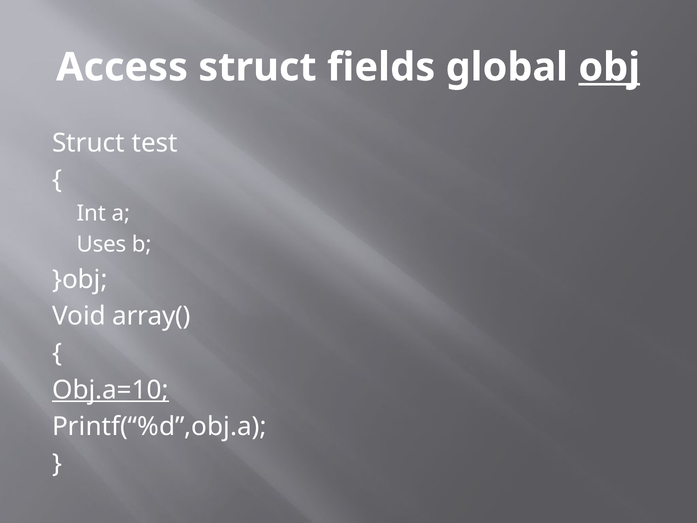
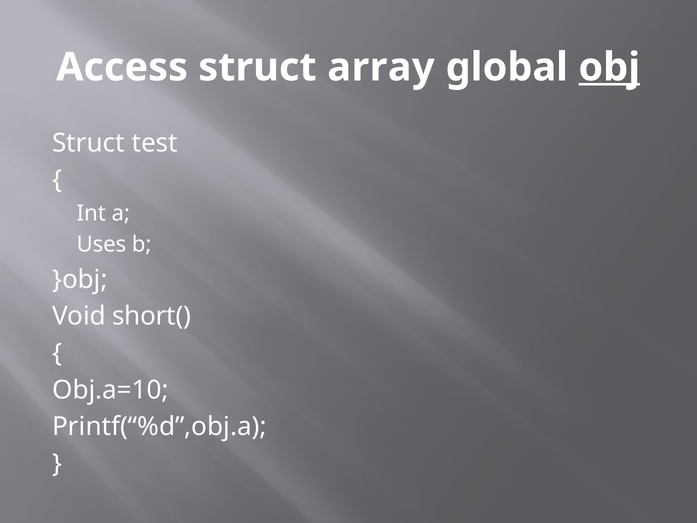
fields: fields -> array (381, 67)
array(: array( -> short( (152, 316)
Obj.a=10 underline: present -> none (110, 390)
